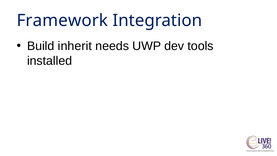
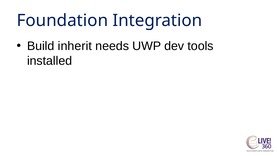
Framework: Framework -> Foundation (62, 20)
